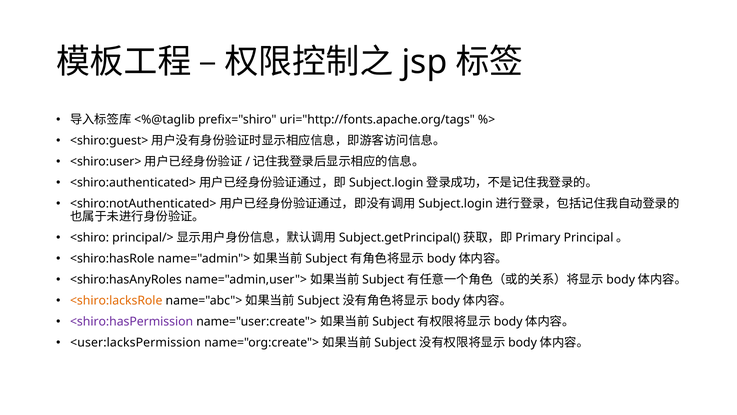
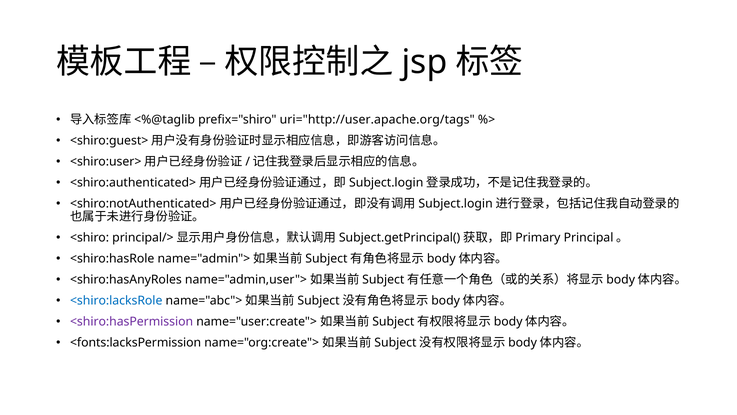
uri="http://fonts.apache.org/tags: uri="http://fonts.apache.org/tags -> uri="http://user.apache.org/tags (377, 120)
<shiro:lacksRole colour: orange -> blue (116, 300)
<user:lacksPermission: <user:lacksPermission -> <fonts:lacksPermission (136, 342)
